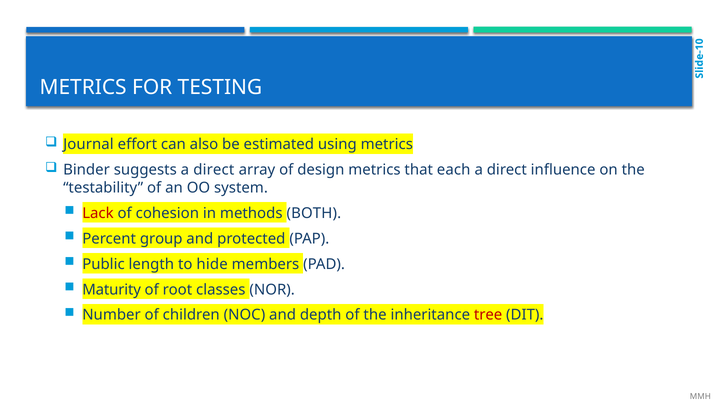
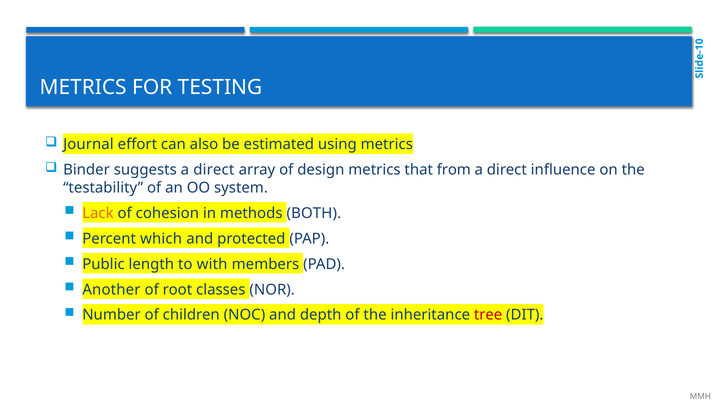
each: each -> from (454, 170)
Lack colour: red -> orange (98, 213)
group: group -> which (161, 239)
hide: hide -> with (212, 264)
Maturity: Maturity -> Another (111, 289)
